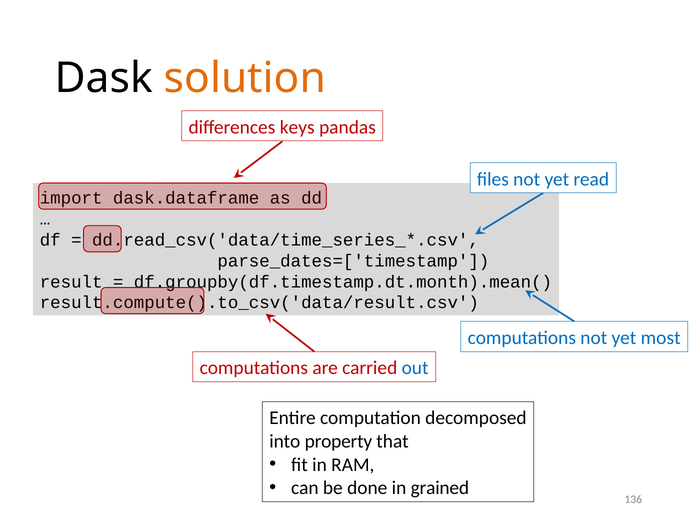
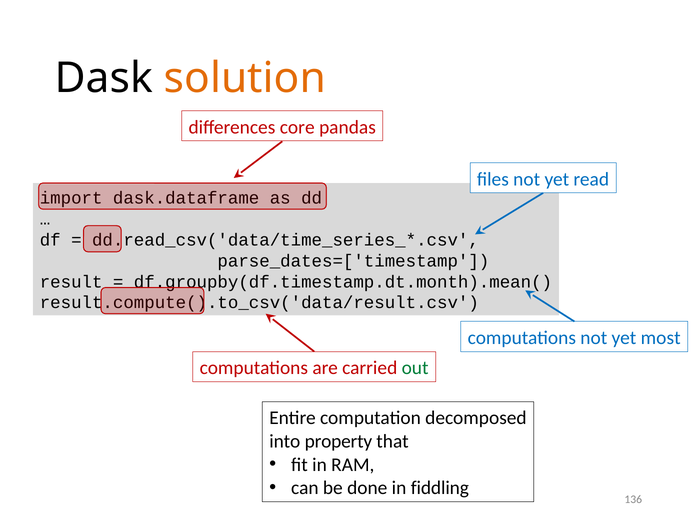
keys: keys -> core (297, 127)
out colour: blue -> green (415, 368)
grained: grained -> fiddling (440, 488)
